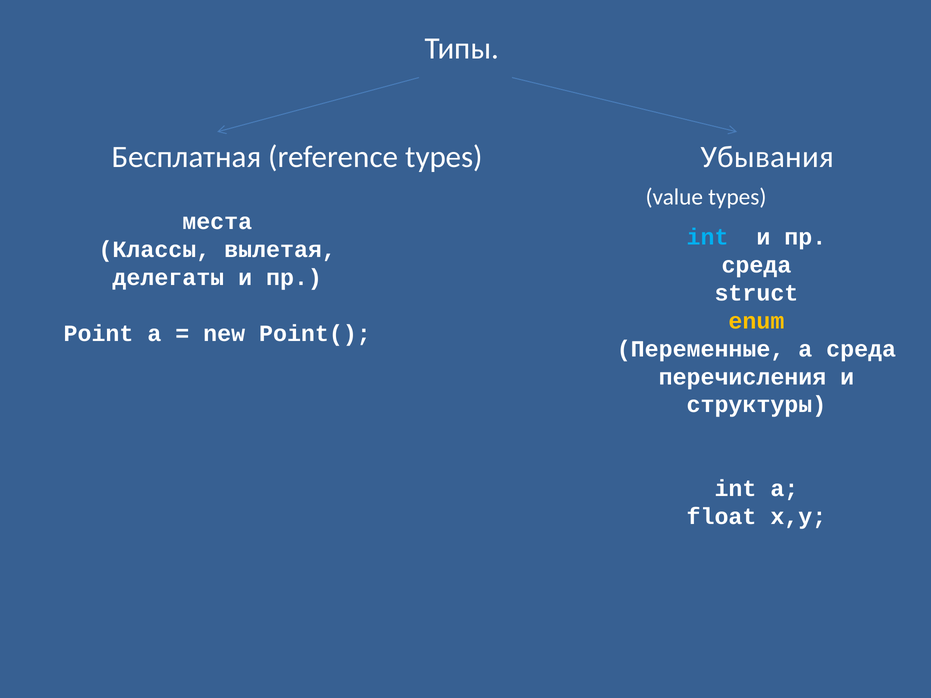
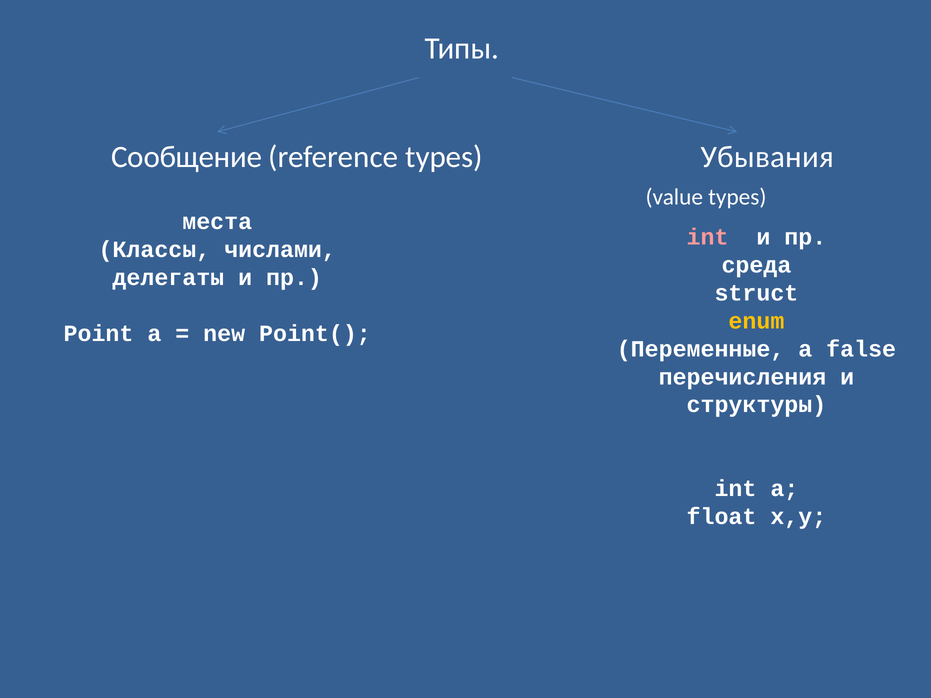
Бесплатная: Бесплатная -> Сообщение (187, 157)
int colour: light blue -> pink (708, 237)
вылетая: вылетая -> числами (280, 250)
а среда: среда -> false (861, 349)
